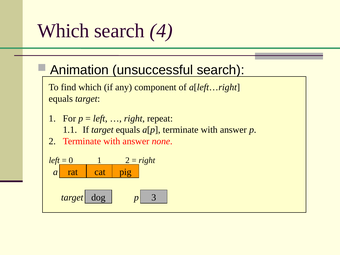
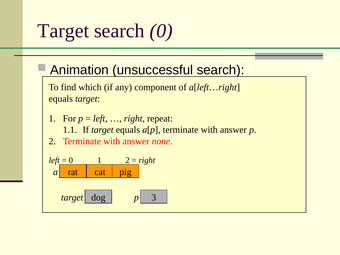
Which: Which -> Target (63, 31)
search 4: 4 -> 0 (161, 31)
